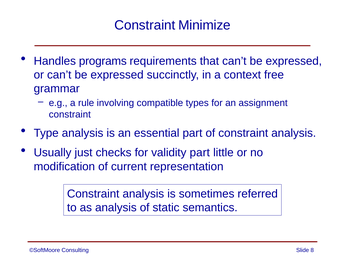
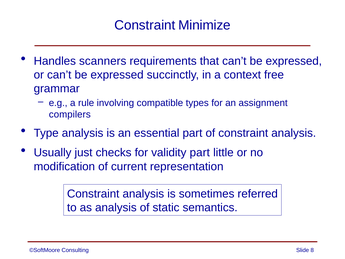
programs: programs -> scanners (103, 61)
constraint: constraint -> compilers (70, 114)
